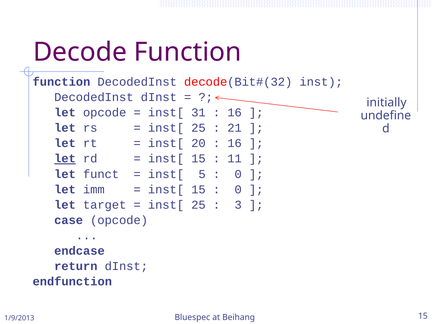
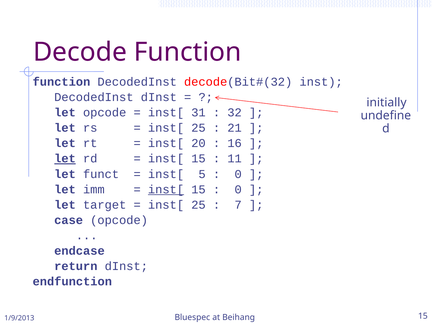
16: 16 -> 32 (235, 113)
inst[ underline: none -> present (166, 189)
3: 3 -> 7 (238, 205)
